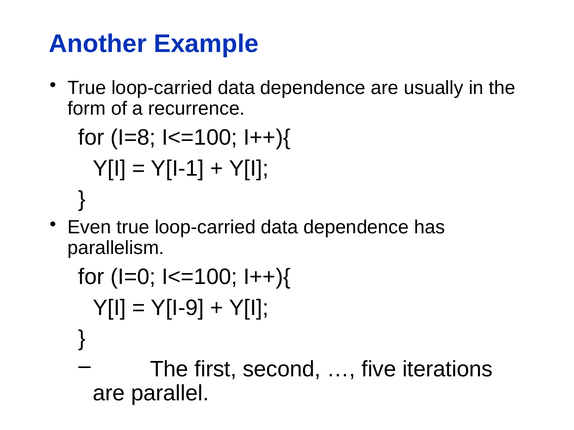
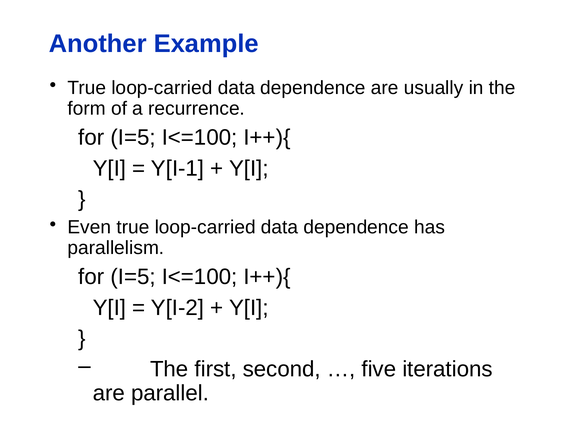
I=8: I=8 -> I=5 (133, 138)
I=0: I=0 -> I=5 (133, 277)
Y[I-9: Y[I-9 -> Y[I-2 (178, 308)
